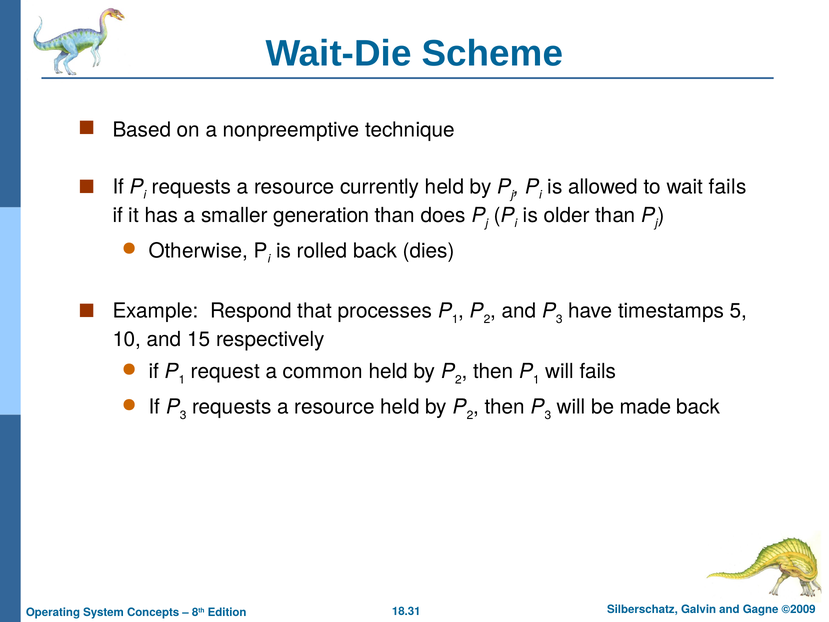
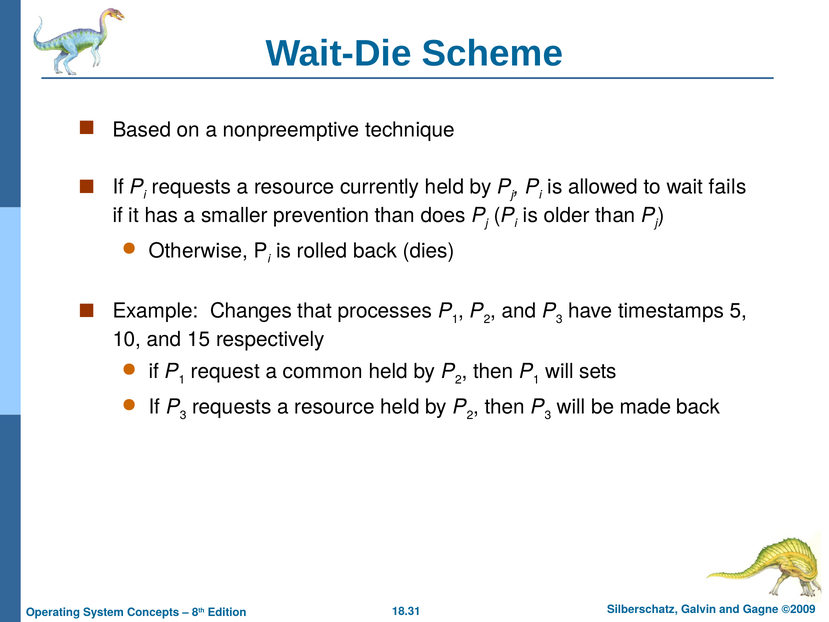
generation: generation -> prevention (321, 215)
Respond: Respond -> Changes (251, 311)
will fails: fails -> sets (598, 371)
